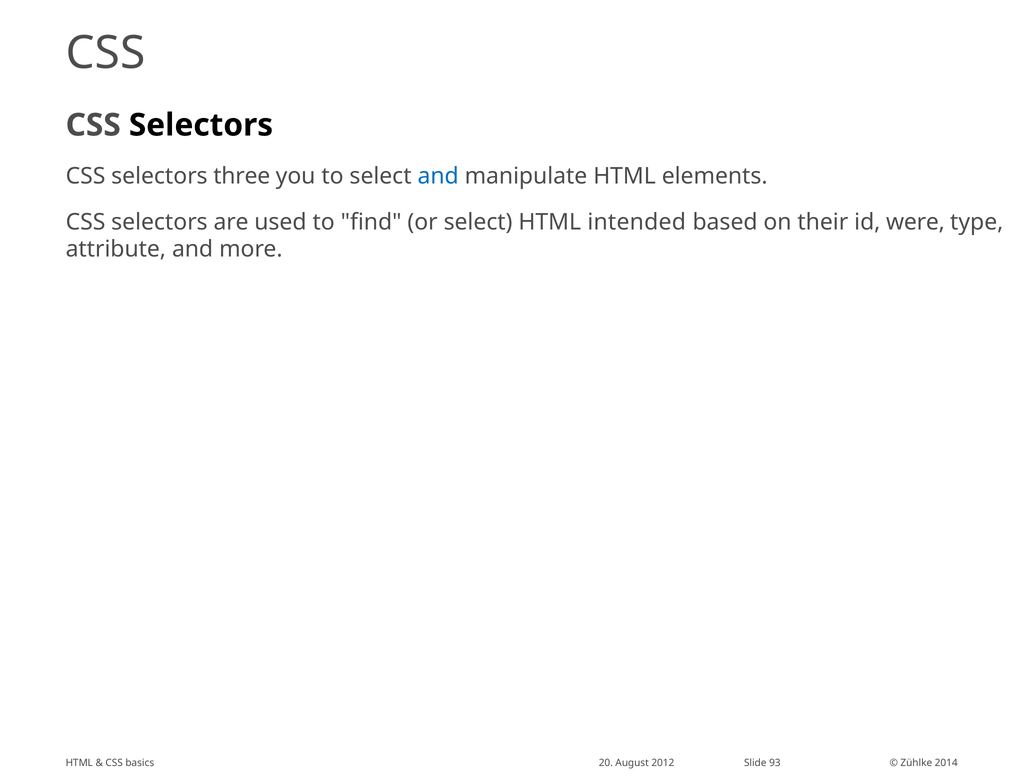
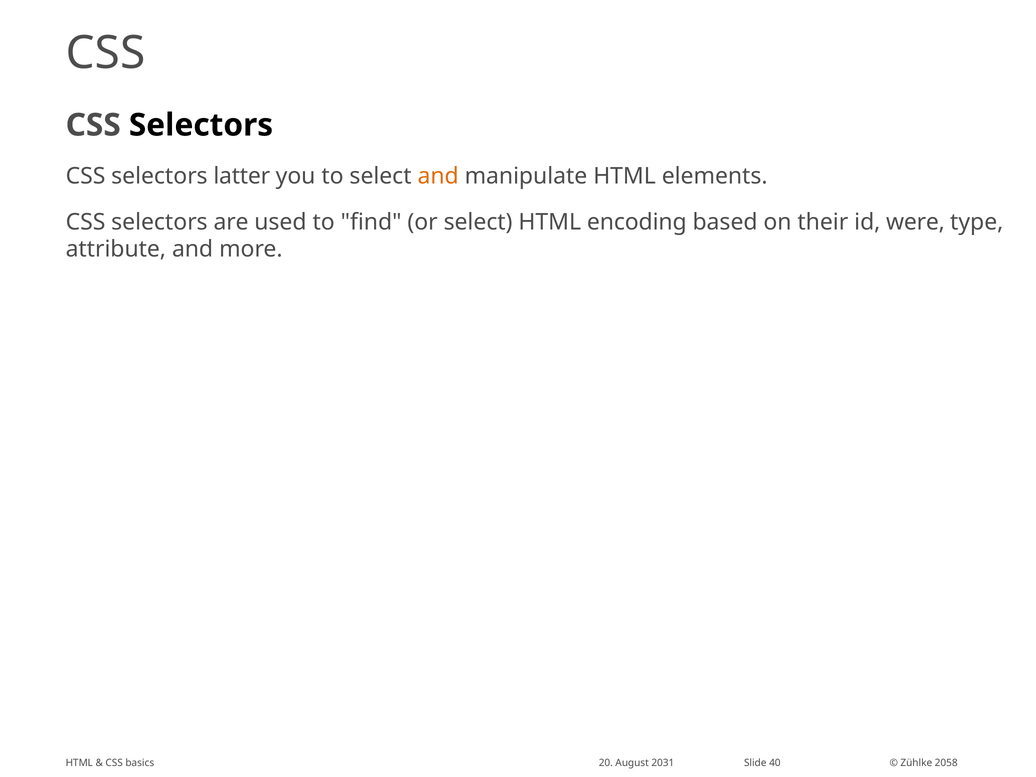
three: three -> latter (242, 176)
and colour: blue -> orange (438, 176)
intended: intended -> encoding (637, 222)
2012: 2012 -> 2031 (663, 763)
93: 93 -> 40 (775, 763)
2014: 2014 -> 2058 (946, 763)
